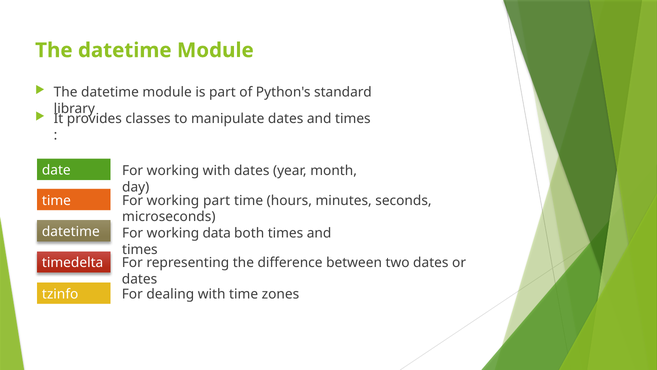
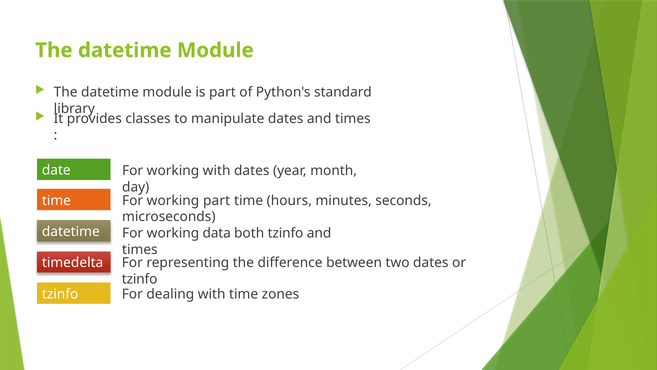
both times: times -> tzinfo (286, 233)
dates: dates -> tzinfo (140, 279)
